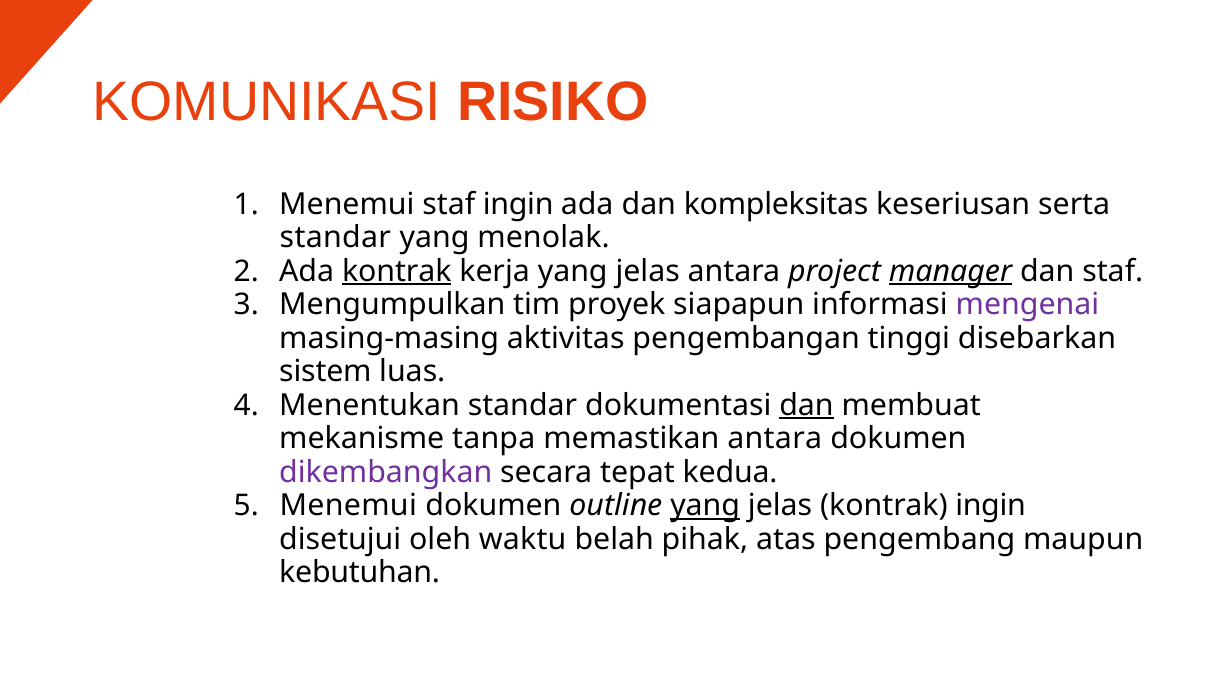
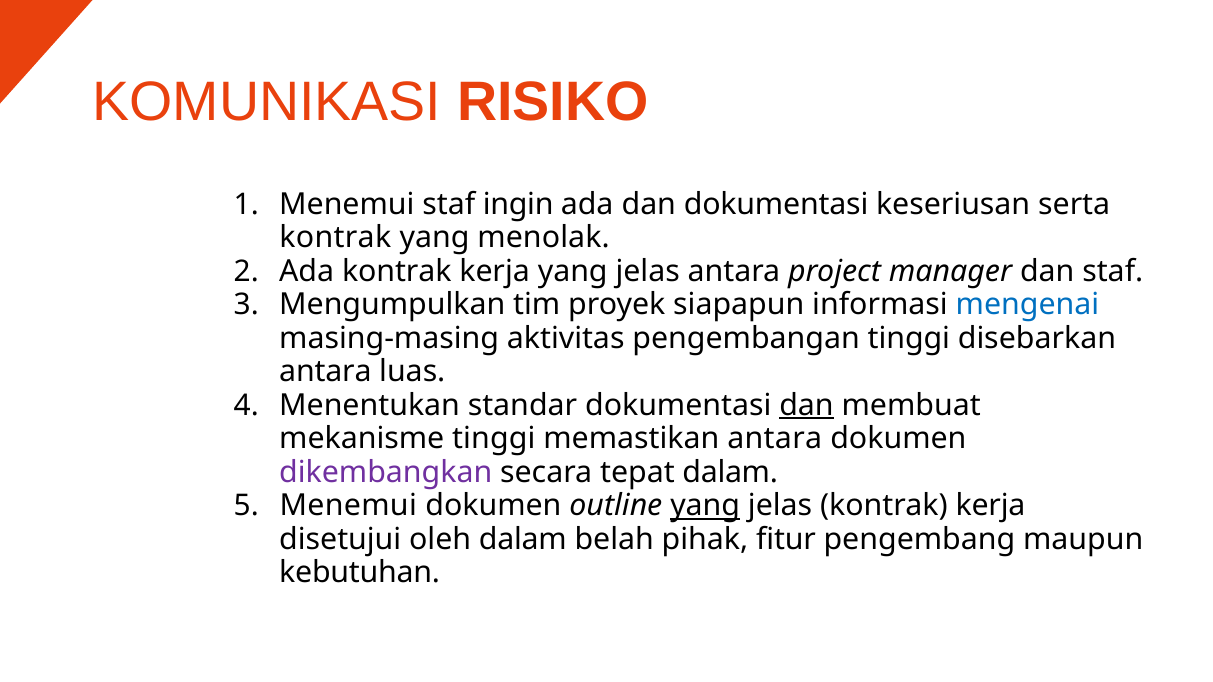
dan kompleksitas: kompleksitas -> dokumentasi (776, 204)
standar: standar -> kontrak (335, 238)
kontrak underline: present -> none (397, 271)
manager underline: present -> none (951, 271)
mengenai colour: purple -> blue (1027, 305)
sistem: sistem -> antara (325, 372)
mekanisme tanpa: tanpa -> tinggi (494, 439)
tepat kedua: kedua -> dalam (730, 473)
jelas kontrak ingin: ingin -> kerja (991, 506)
oleh waktu: waktu -> dalam (523, 540)
atas: atas -> fitur (786, 540)
